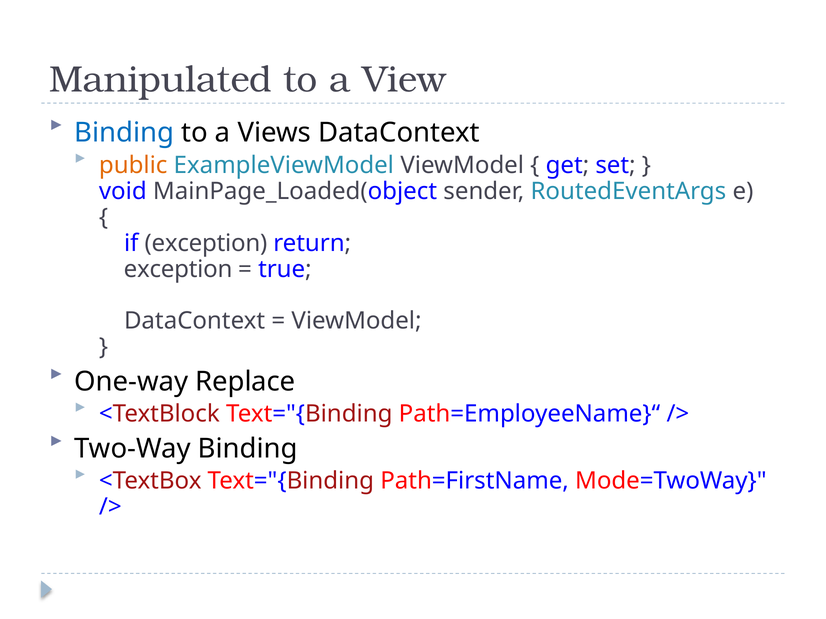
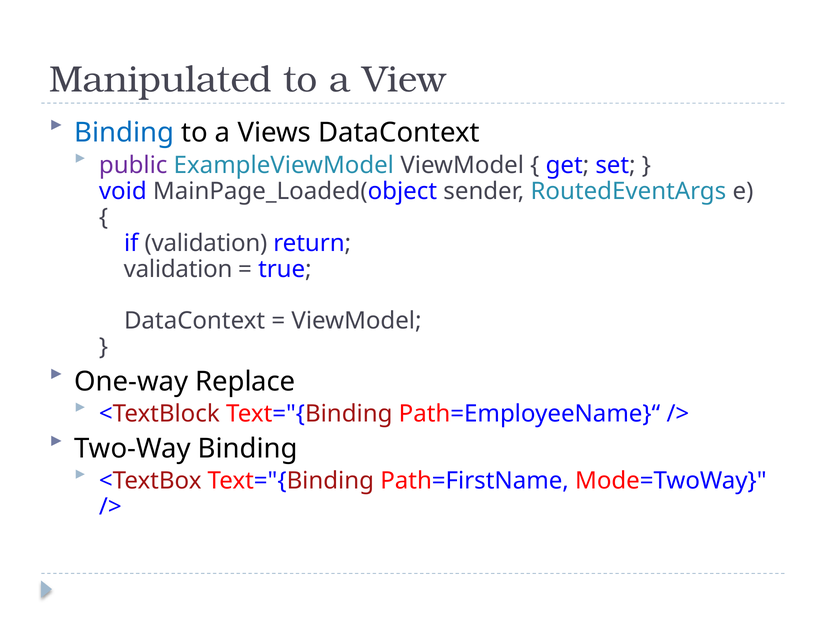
public colour: orange -> purple (133, 165)
if exception: exception -> validation (206, 243)
exception: exception -> validation (178, 269)
